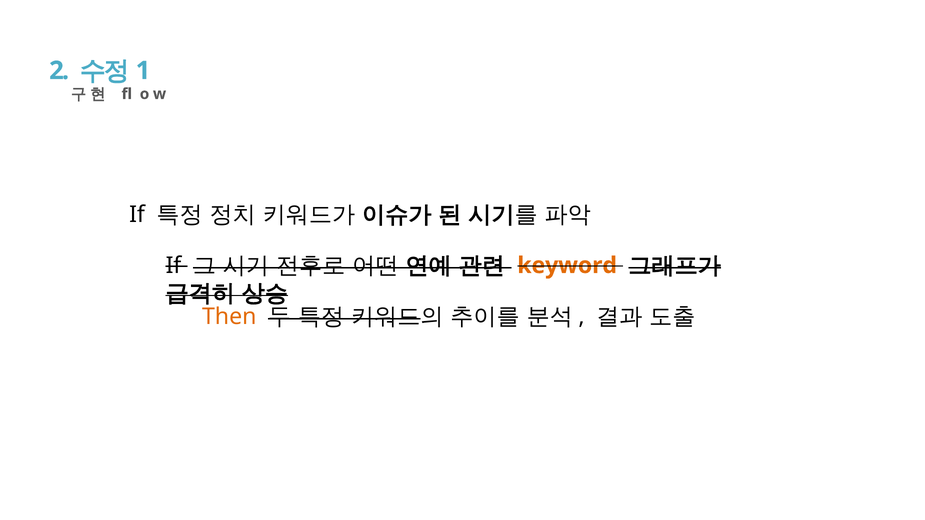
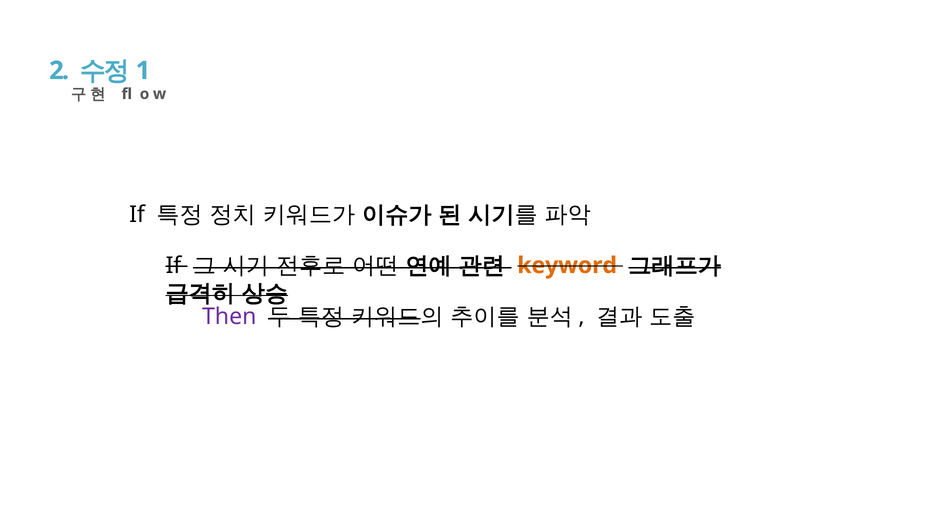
Then colour: orange -> purple (229, 317)
